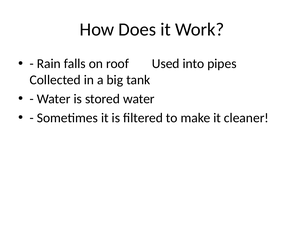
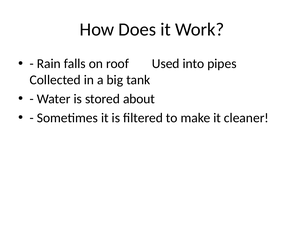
stored water: water -> about (139, 99)
